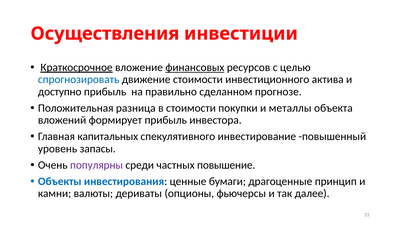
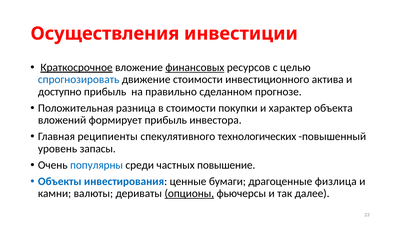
металлы: металлы -> характер (290, 108)
капитальных: капитальных -> реципиенты (108, 137)
инвестирование: инвестирование -> технологических (257, 137)
популярны colour: purple -> blue (97, 165)
принцип: принцип -> физлица (336, 181)
опционы underline: none -> present (189, 194)
